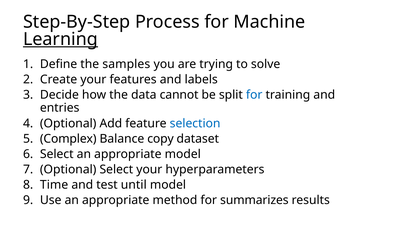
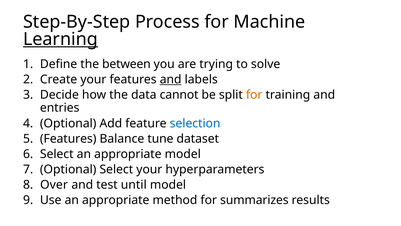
samples: samples -> between (126, 64)
and underline: none -> present (171, 79)
for colour: blue -> orange (254, 95)
Complex: Complex -> Features (68, 138)
copy: copy -> tune (160, 138)
Time: Time -> Over (54, 184)
